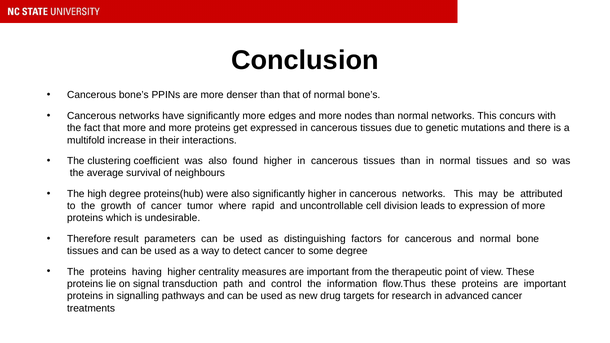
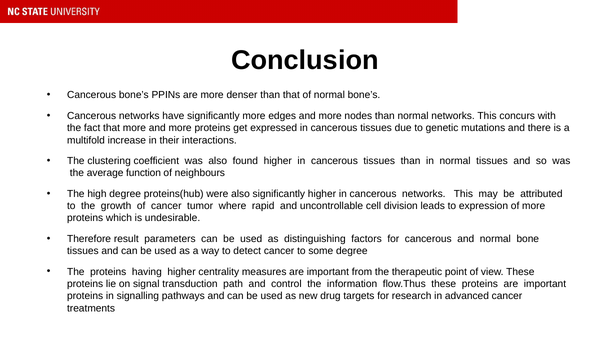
survival: survival -> function (144, 173)
